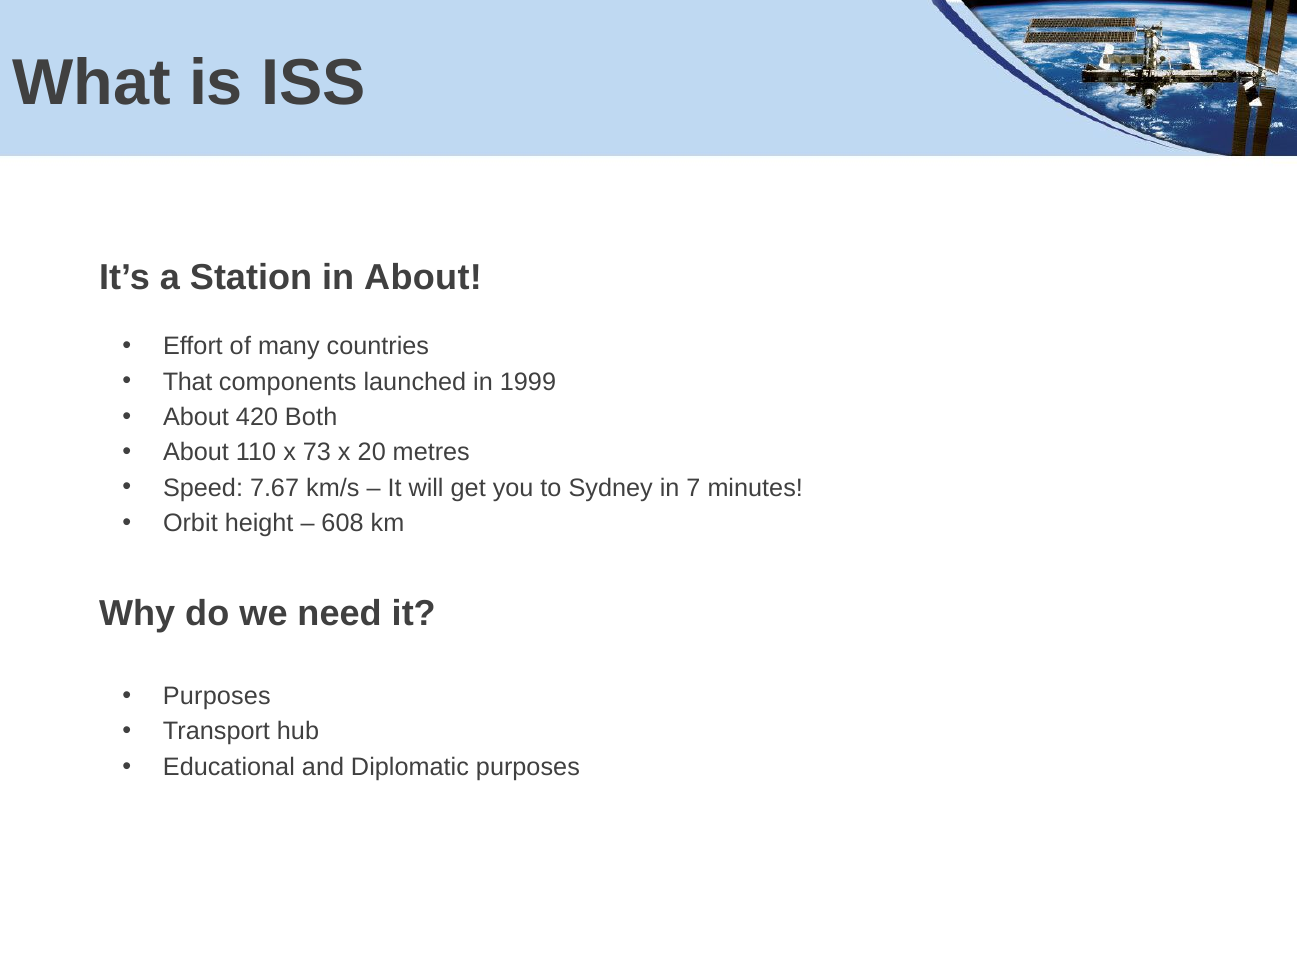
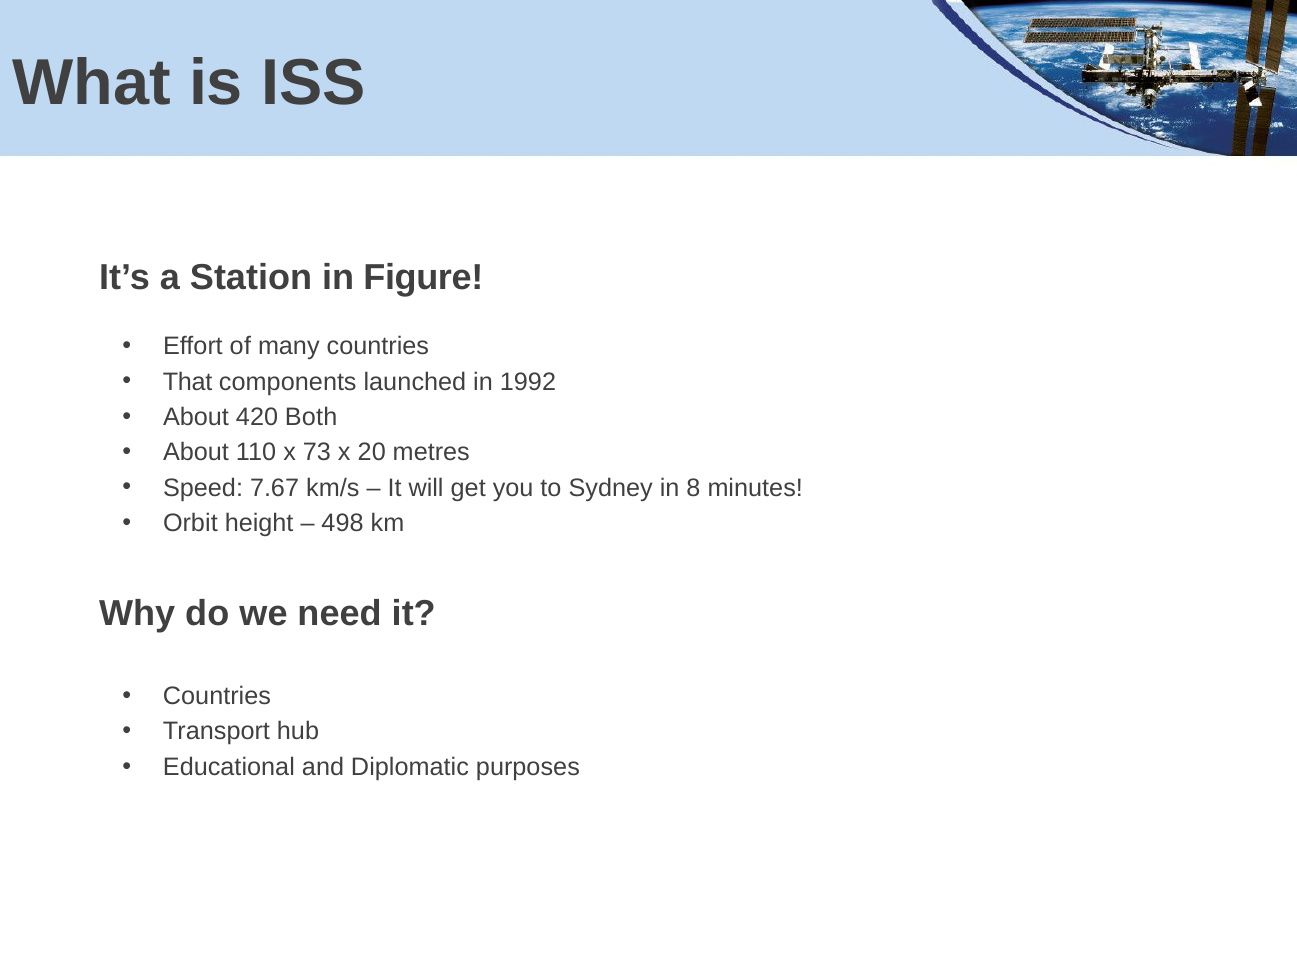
in About: About -> Figure (423, 278)
1999: 1999 -> 1992 (528, 382)
7: 7 -> 8 (693, 488)
608: 608 -> 498 (343, 523)
Purposes: Purposes -> Countries (217, 696)
